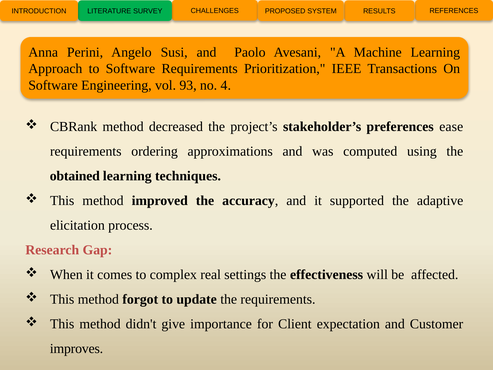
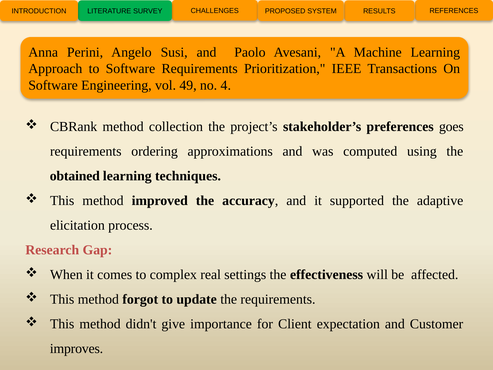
93: 93 -> 49 (188, 85)
decreased: decreased -> collection (176, 127)
ease: ease -> goes (451, 127)
